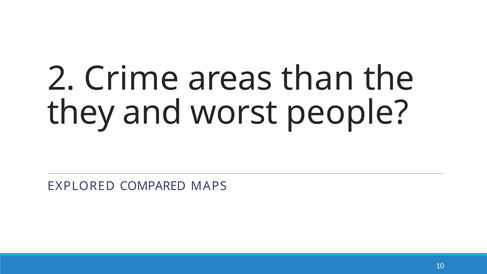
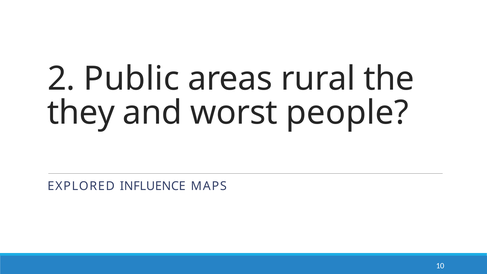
Crime: Crime -> Public (132, 79)
than: than -> rural (318, 79)
COMPARED: COMPARED -> INFLUENCE (153, 186)
